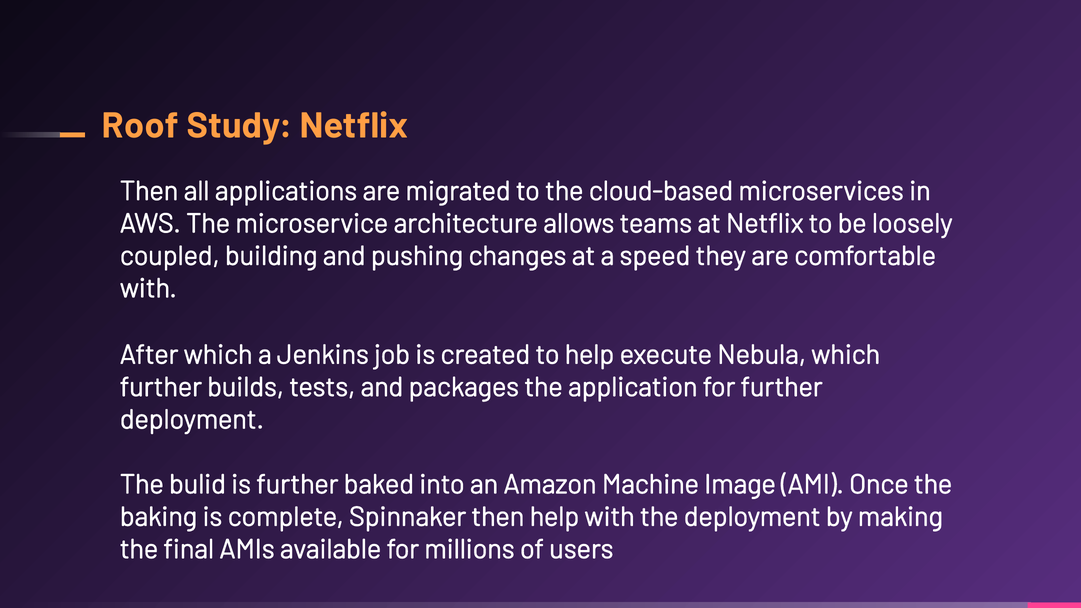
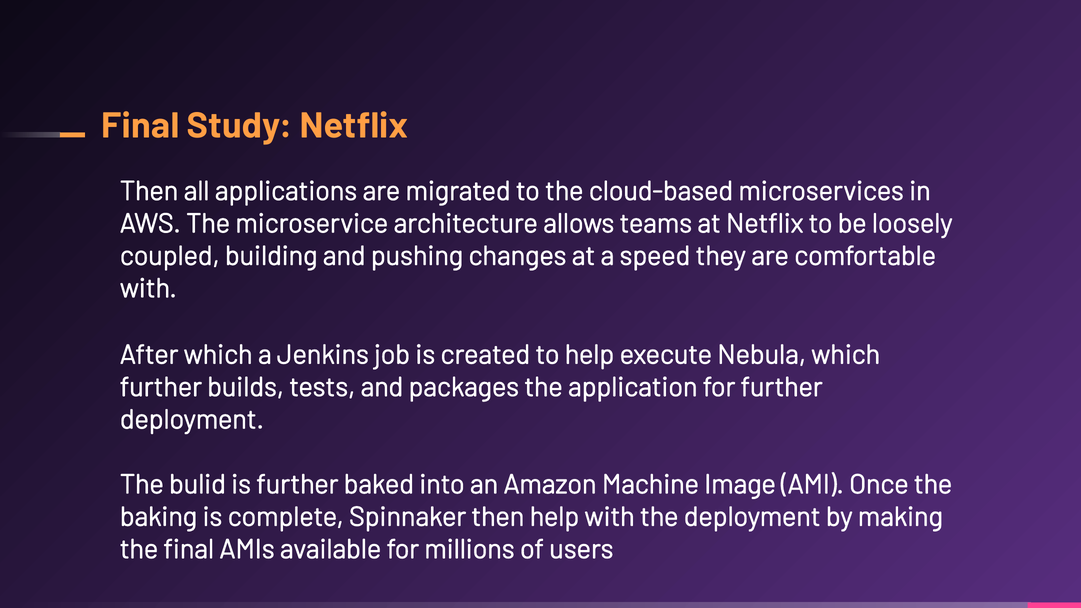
Roof: Roof -> Final (140, 126)
